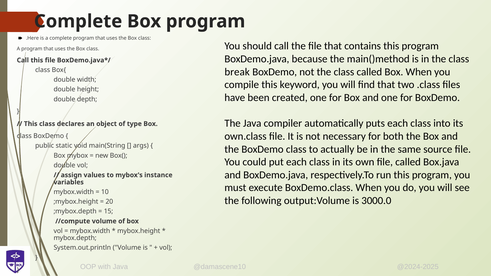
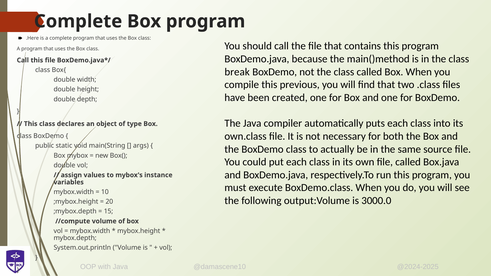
keyword: keyword -> previous (300, 85)
